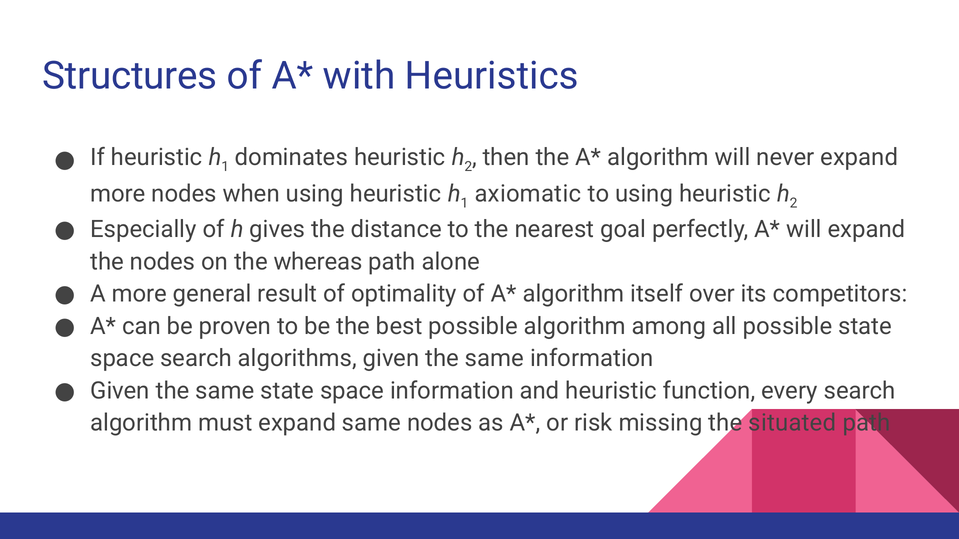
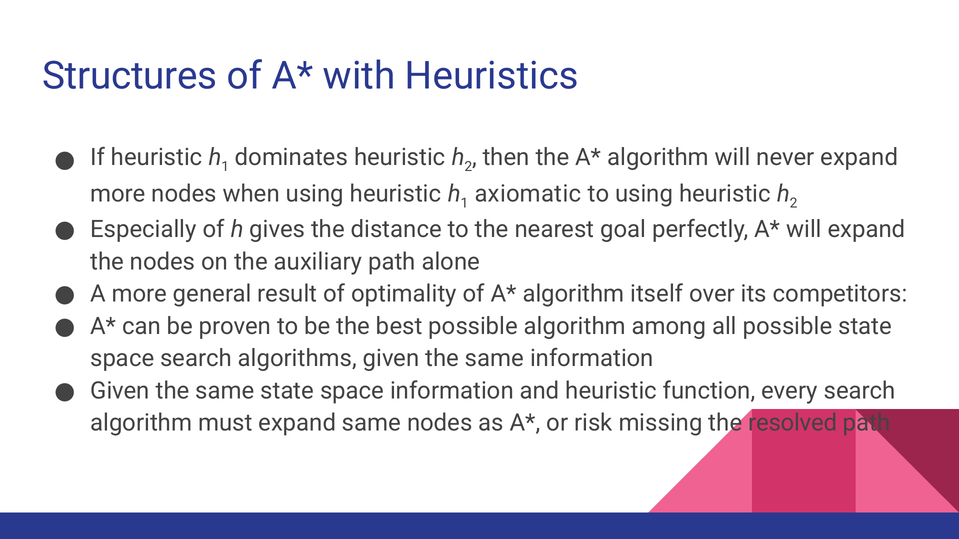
whereas: whereas -> auxiliary (318, 262)
situated: situated -> resolved (793, 423)
